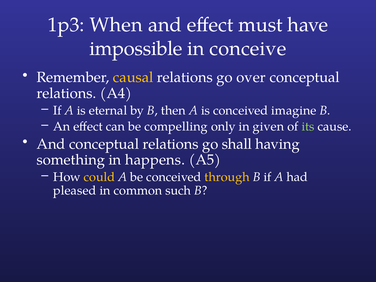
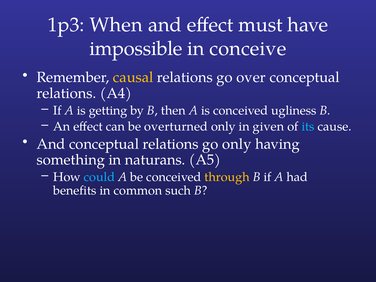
eternal: eternal -> getting (108, 110)
imagine: imagine -> ugliness (294, 110)
compelling: compelling -> overturned (176, 126)
its colour: light green -> light blue (308, 126)
go shall: shall -> only (237, 144)
happens: happens -> naturans (155, 160)
could colour: yellow -> light blue (99, 177)
pleased: pleased -> benefits (75, 190)
